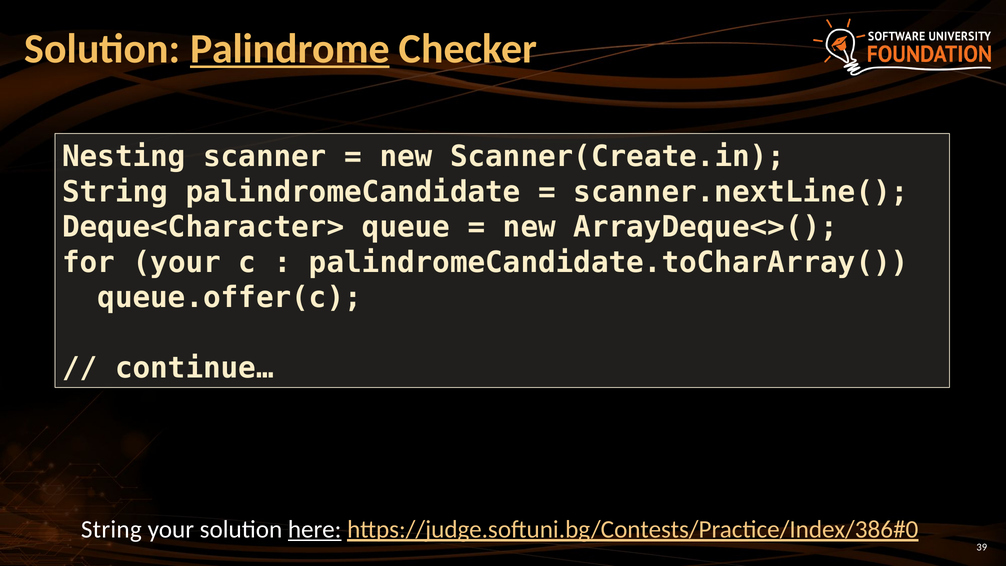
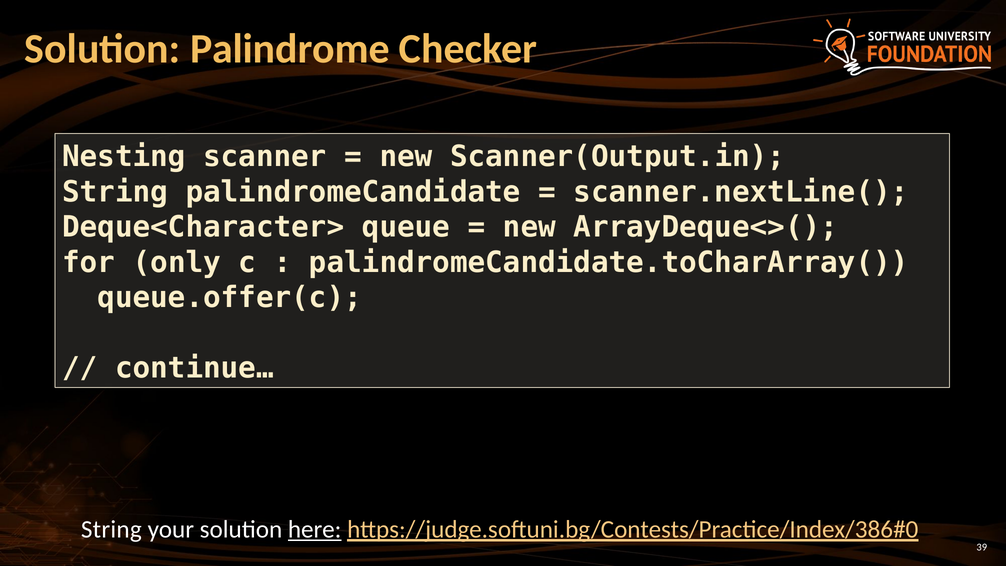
Palindrome underline: present -> none (290, 49)
Scanner(Create.in: Scanner(Create.in -> Scanner(Output.in (618, 157)
for your: your -> only (177, 262)
